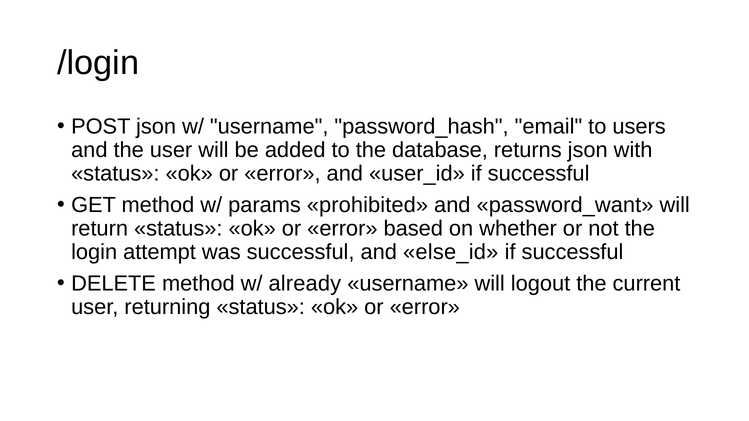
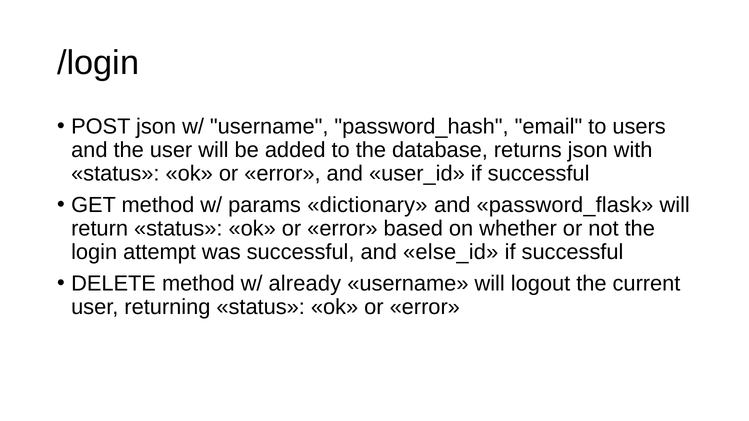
prohibited: prohibited -> dictionary (367, 205)
password_want: password_want -> password_flask (565, 205)
